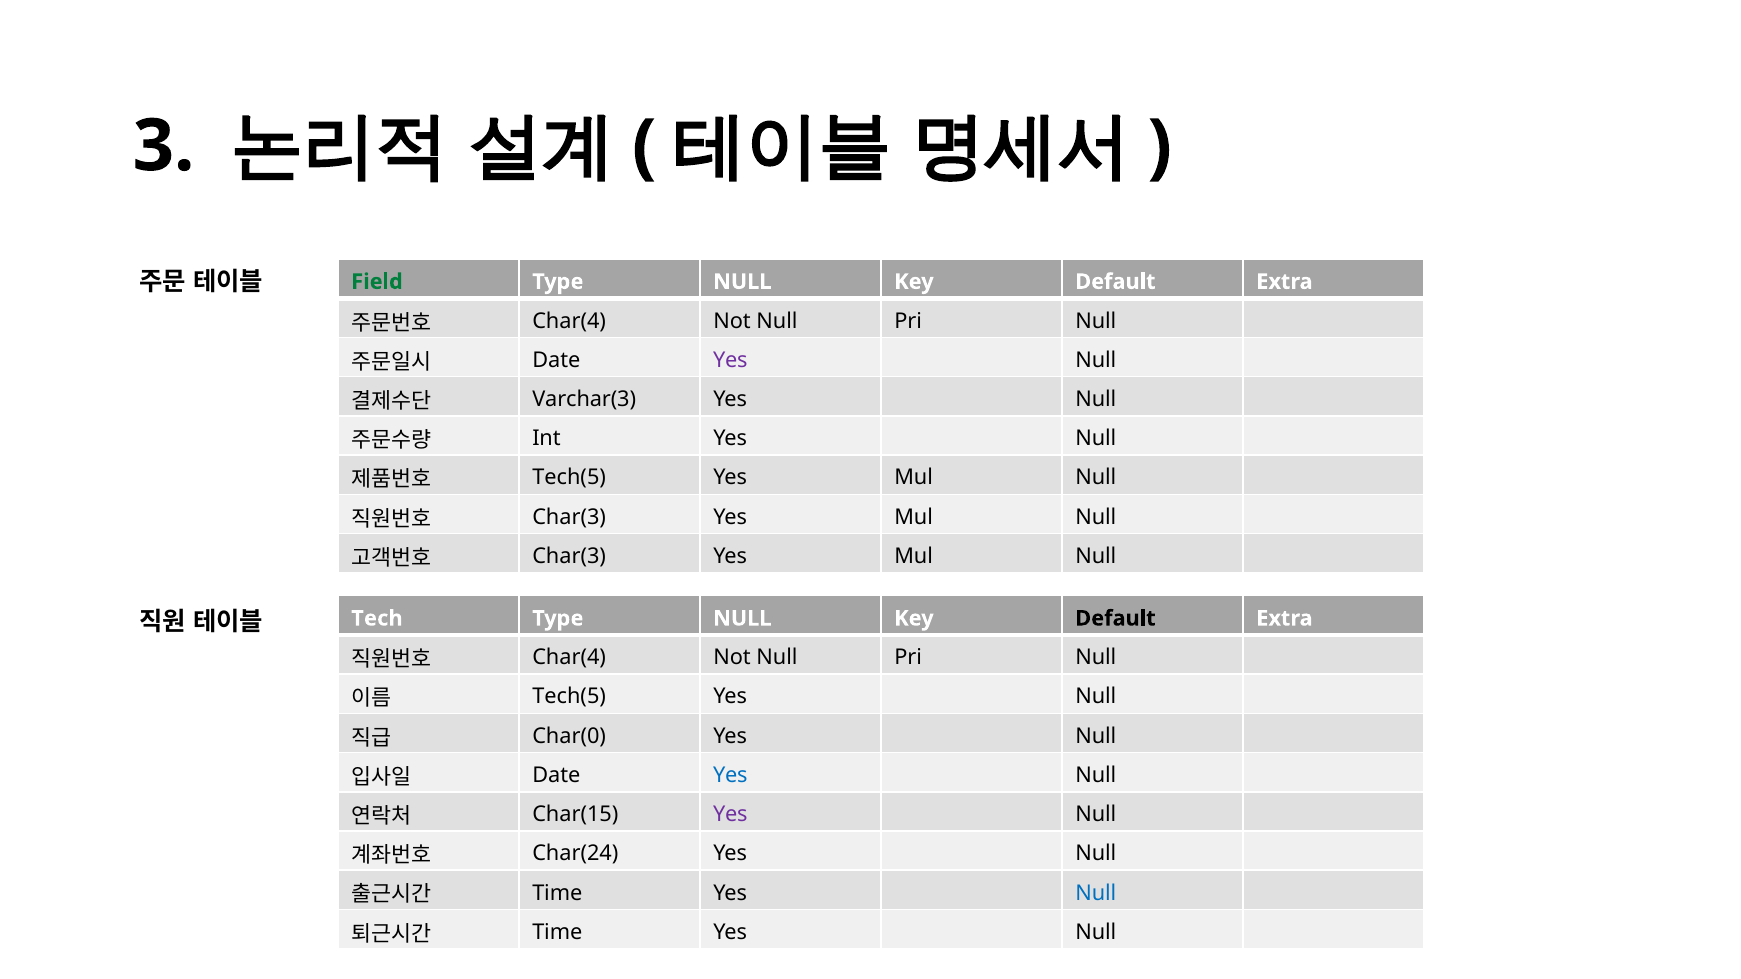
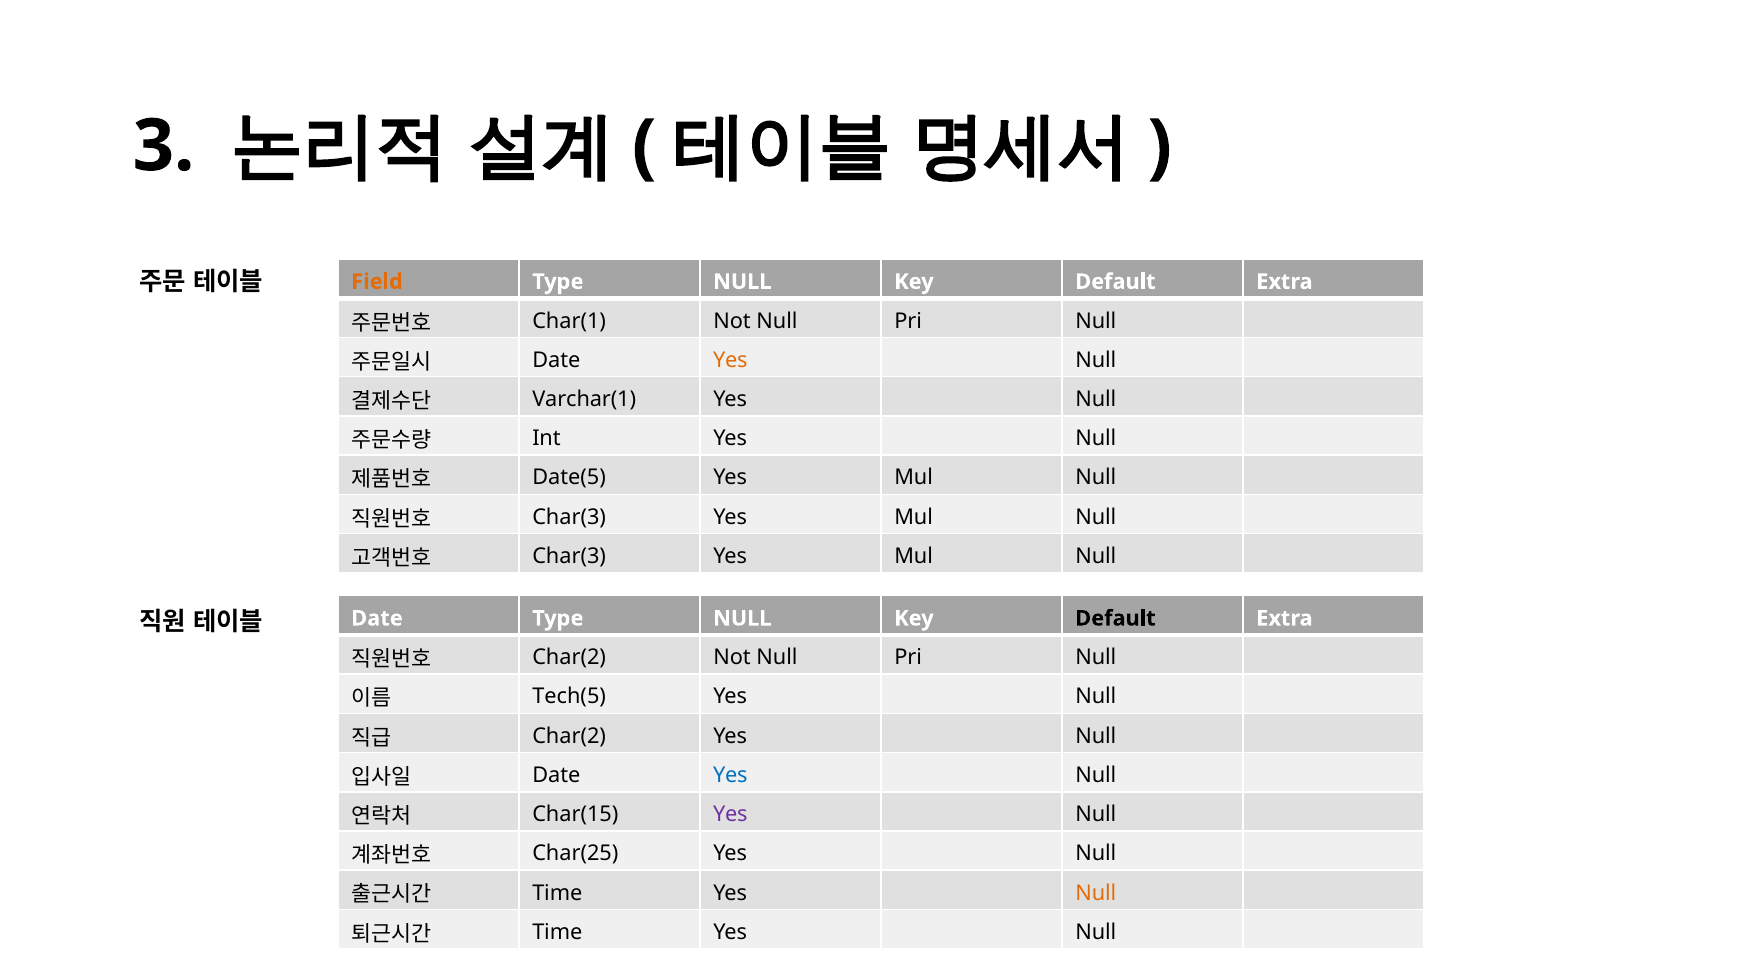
Field colour: green -> orange (377, 282)
Char(4: Char(4 -> Char(1 (569, 321)
Yes colour: purple -> orange (730, 360)
Varchar(3: Varchar(3 -> Varchar(1 (584, 399)
Tech(5: Tech(5 -> Date(5 (569, 478)
Tech: Tech -> Date (377, 619)
Char(4: Char(4 -> Char(2 (569, 658)
Char(0: Char(0 -> Char(2 (569, 736)
Char(24: Char(24 -> Char(25 (575, 854)
Null colour: blue -> orange (1096, 893)
